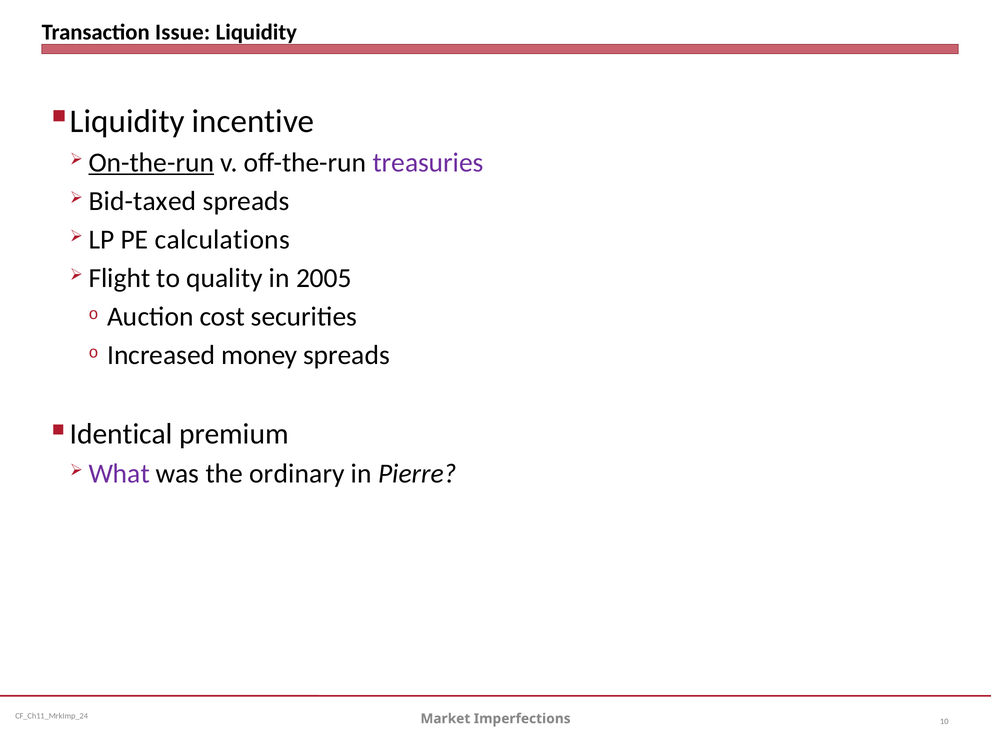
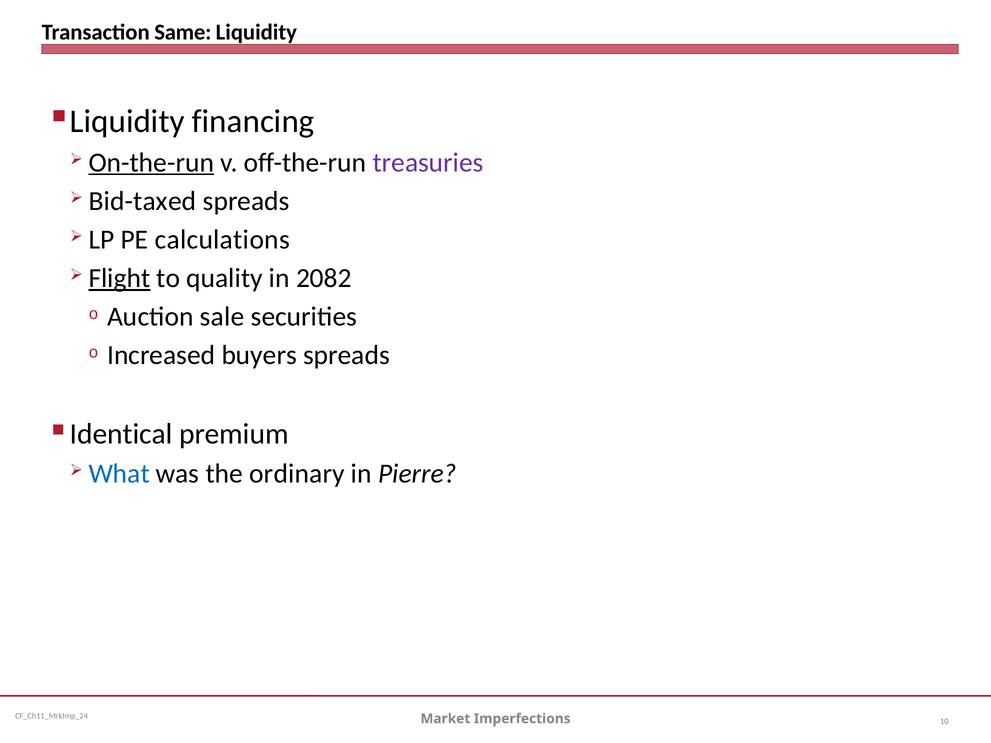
Issue: Issue -> Same (183, 32)
incentive: incentive -> financing (253, 121)
Flight underline: none -> present (119, 278)
2005: 2005 -> 2082 (324, 278)
cost: cost -> sale (222, 317)
money: money -> buyers (259, 355)
What colour: purple -> blue (119, 474)
